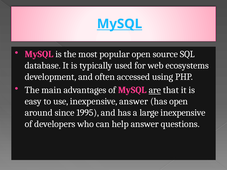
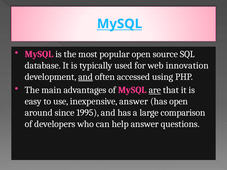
ecosystems: ecosystems -> innovation (187, 66)
and underline: none -> present (86, 77)
large inexpensive: inexpensive -> comparison (183, 113)
